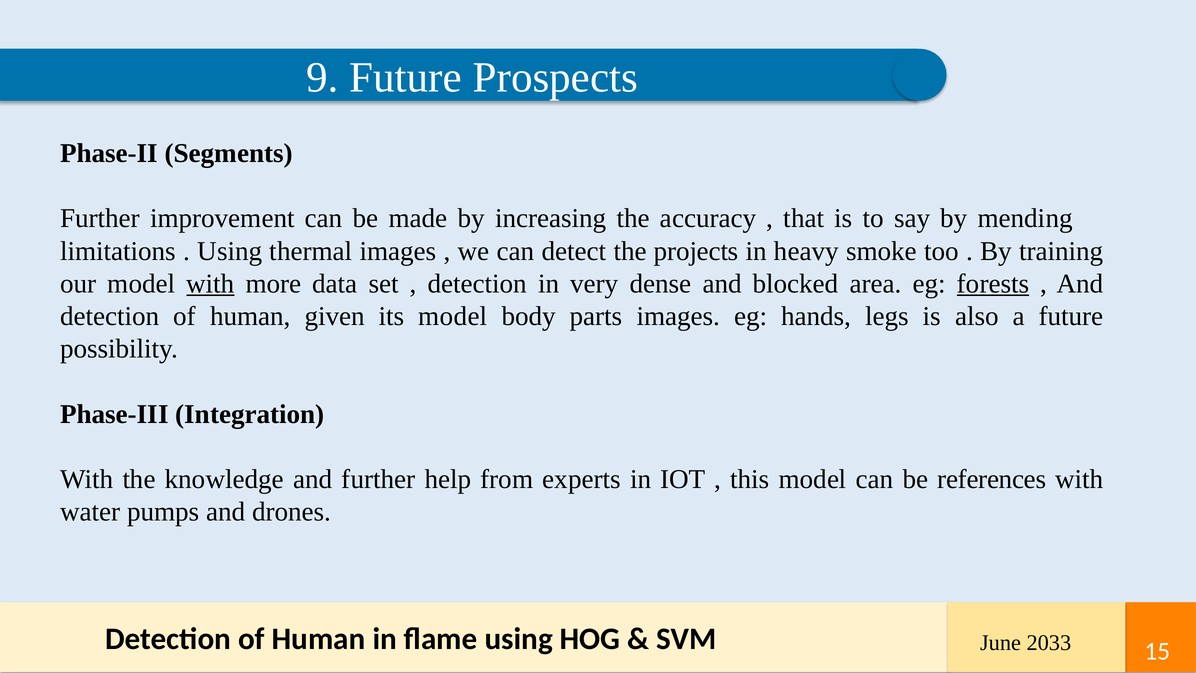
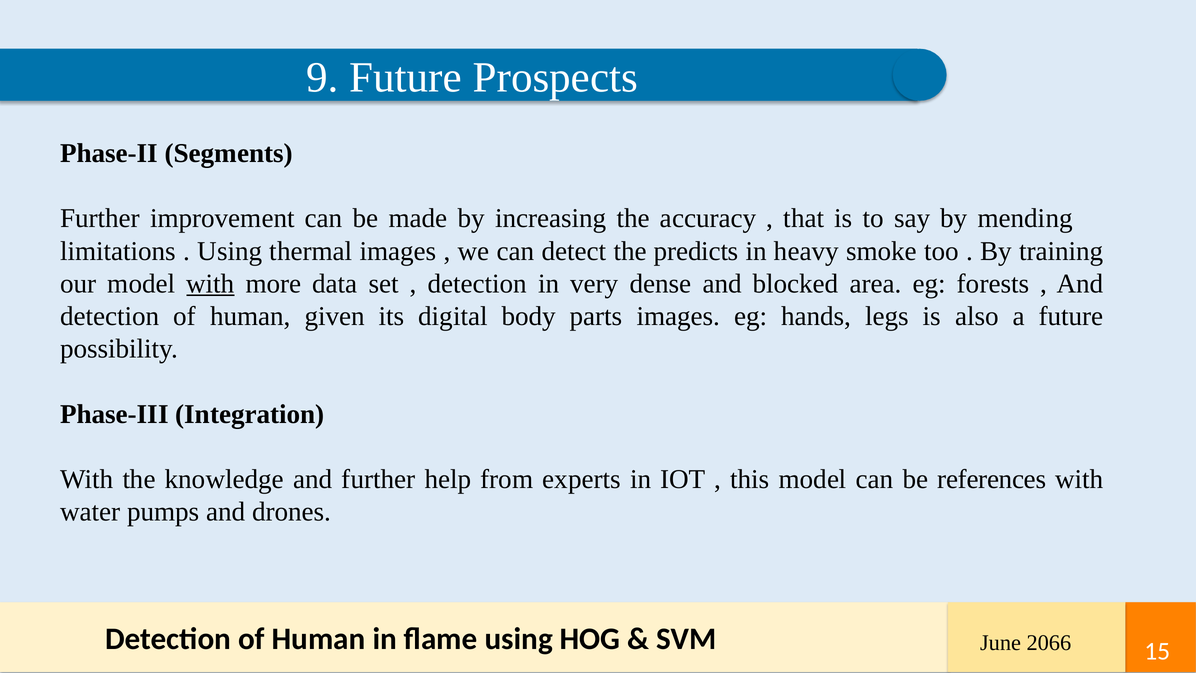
projects: projects -> predicts (696, 251)
forests underline: present -> none (993, 284)
its model: model -> digital (453, 316)
2033: 2033 -> 2066 (1049, 643)
